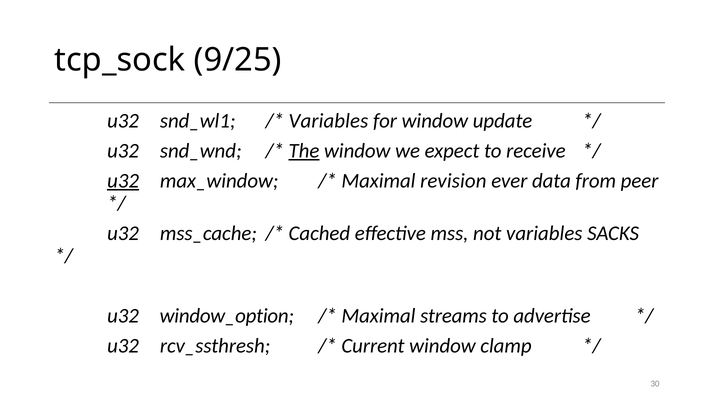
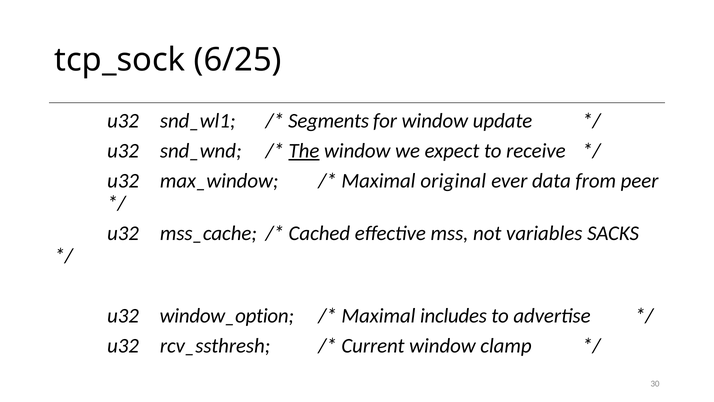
9/25: 9/25 -> 6/25 (238, 60)
Variables: Variables -> Segments (329, 121)
u32 underline: present -> none (123, 181)
revision: revision -> original (453, 181)
streams: streams -> includes (453, 315)
